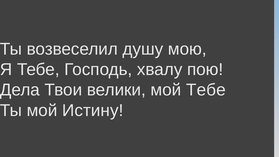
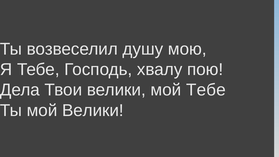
мой Истину: Истину -> Велики (93, 110)
